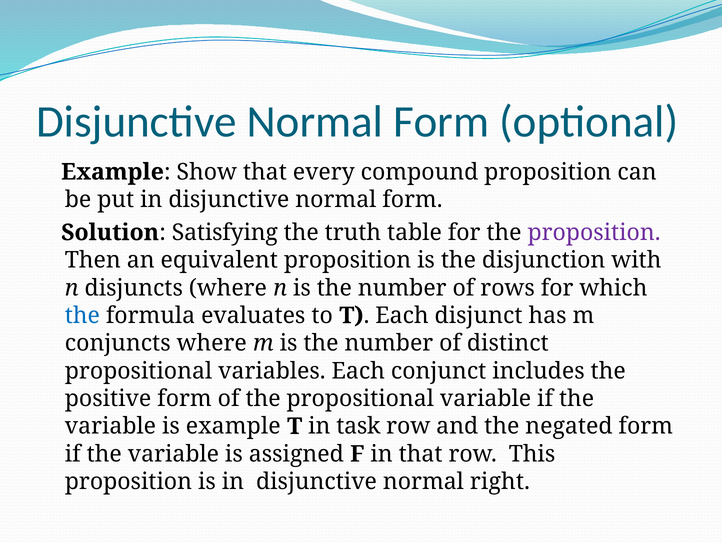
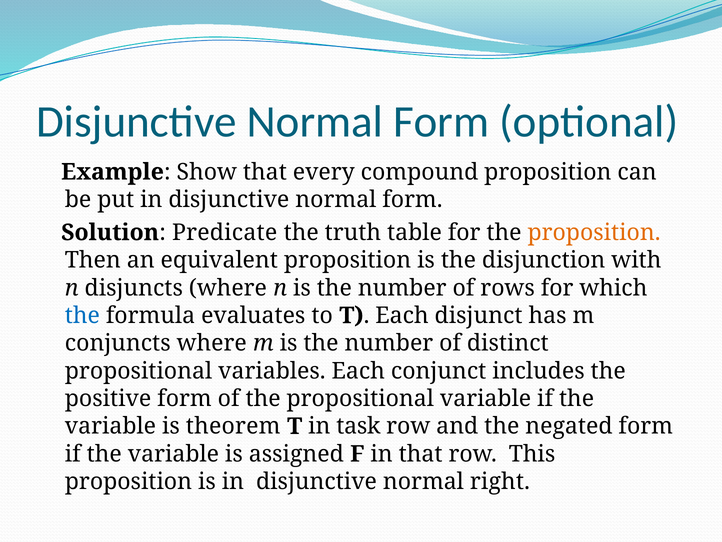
Satisfying: Satisfying -> Predicate (225, 232)
proposition colour: purple -> orange (594, 232)
is example: example -> theorem (233, 426)
